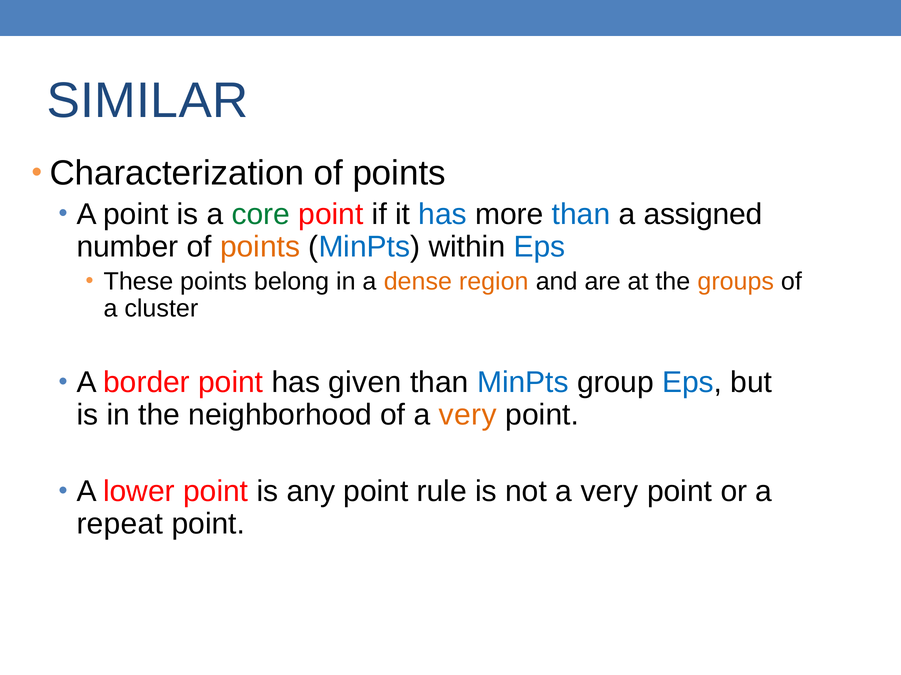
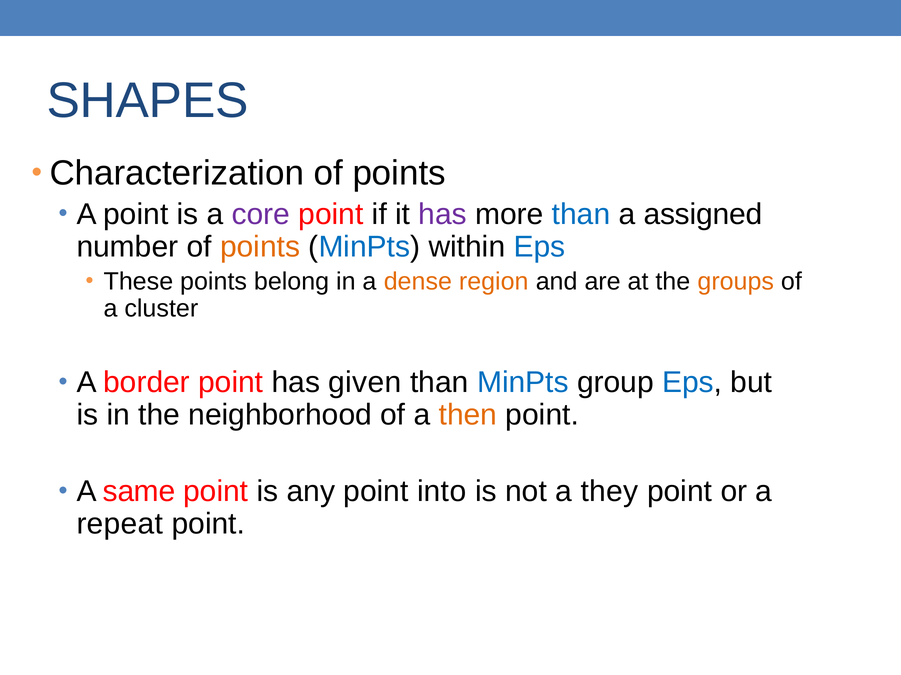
SIMILAR: SIMILAR -> SHAPES (148, 101)
core colour: green -> purple (261, 215)
has colour: blue -> purple (443, 215)
of a very: very -> then (468, 415)
lower: lower -> same (139, 492)
rule: rule -> into (442, 492)
not a very: very -> they (609, 492)
